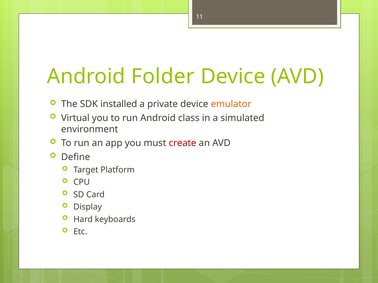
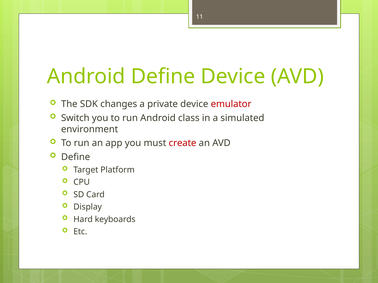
Android Folder: Folder -> Define (163, 77)
installed: installed -> changes (119, 104)
emulator colour: orange -> red (231, 104)
Virtual: Virtual -> Switch (75, 118)
